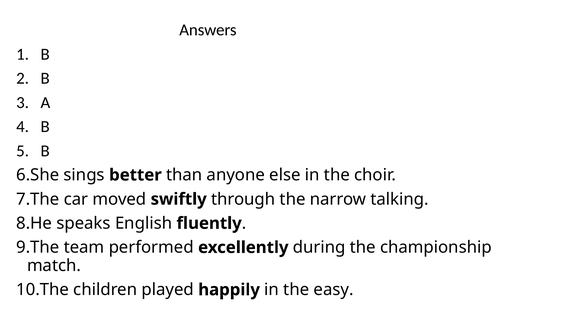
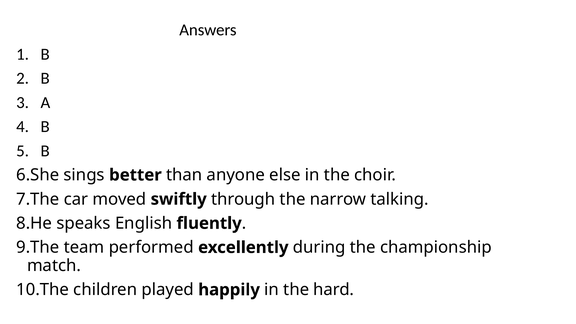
easy: easy -> hard (334, 290)
